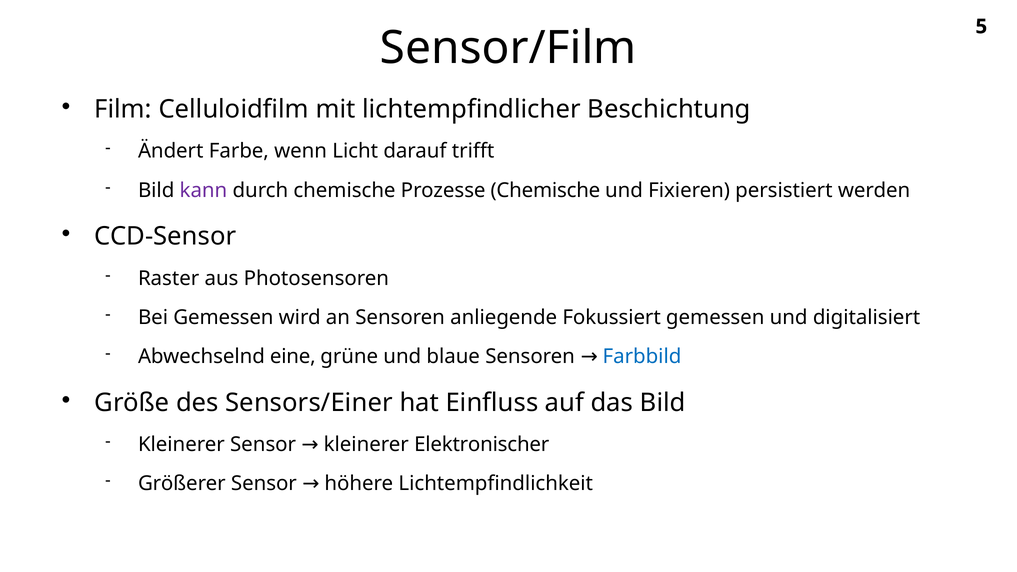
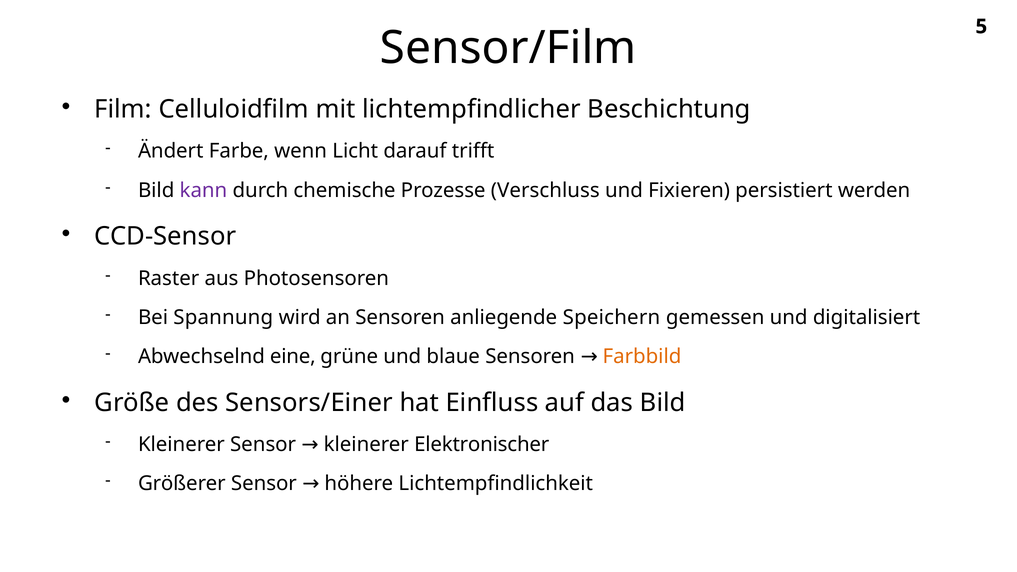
Prozesse Chemische: Chemische -> Verschluss (545, 190)
Bei Gemessen: Gemessen -> Spannung (223, 317)
Fokussiert: Fokussiert -> Speichern (611, 317)
Farbbild colour: blue -> orange (642, 357)
